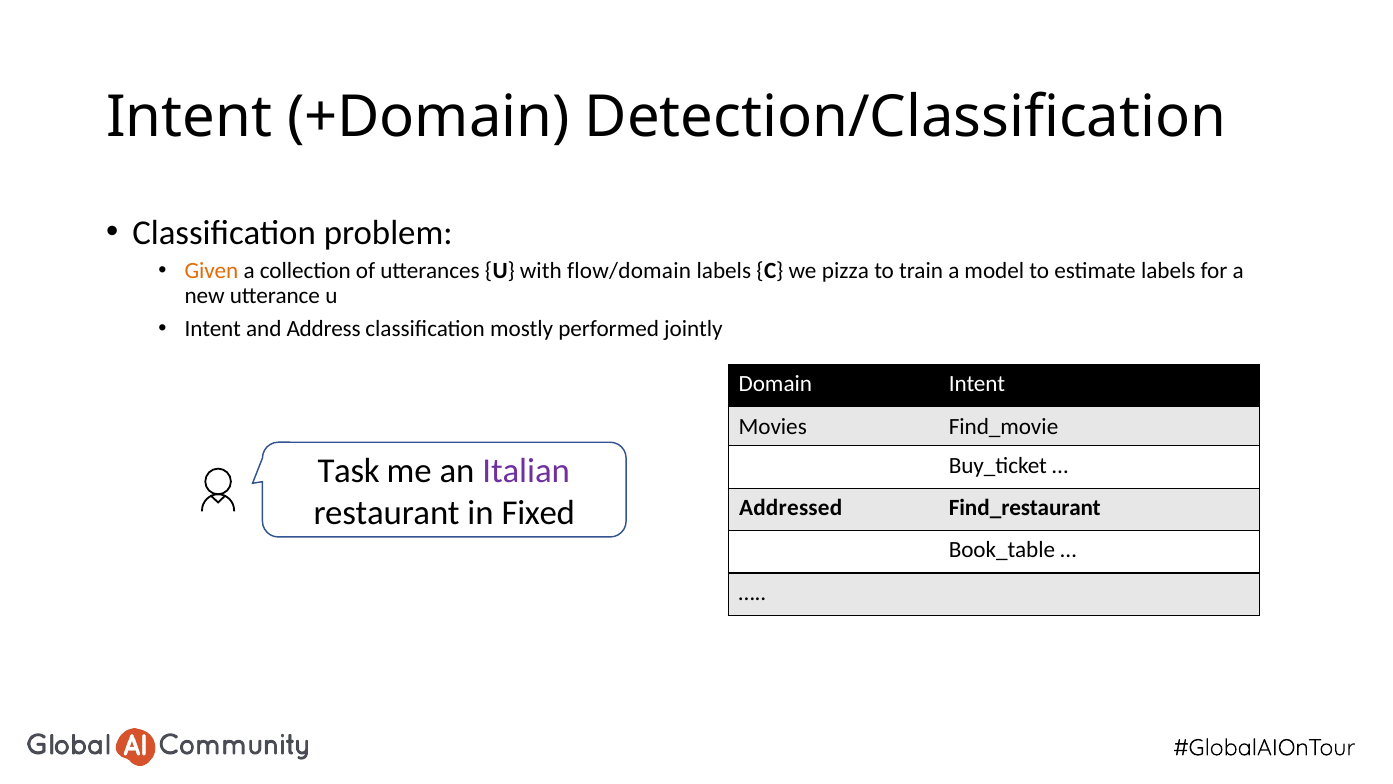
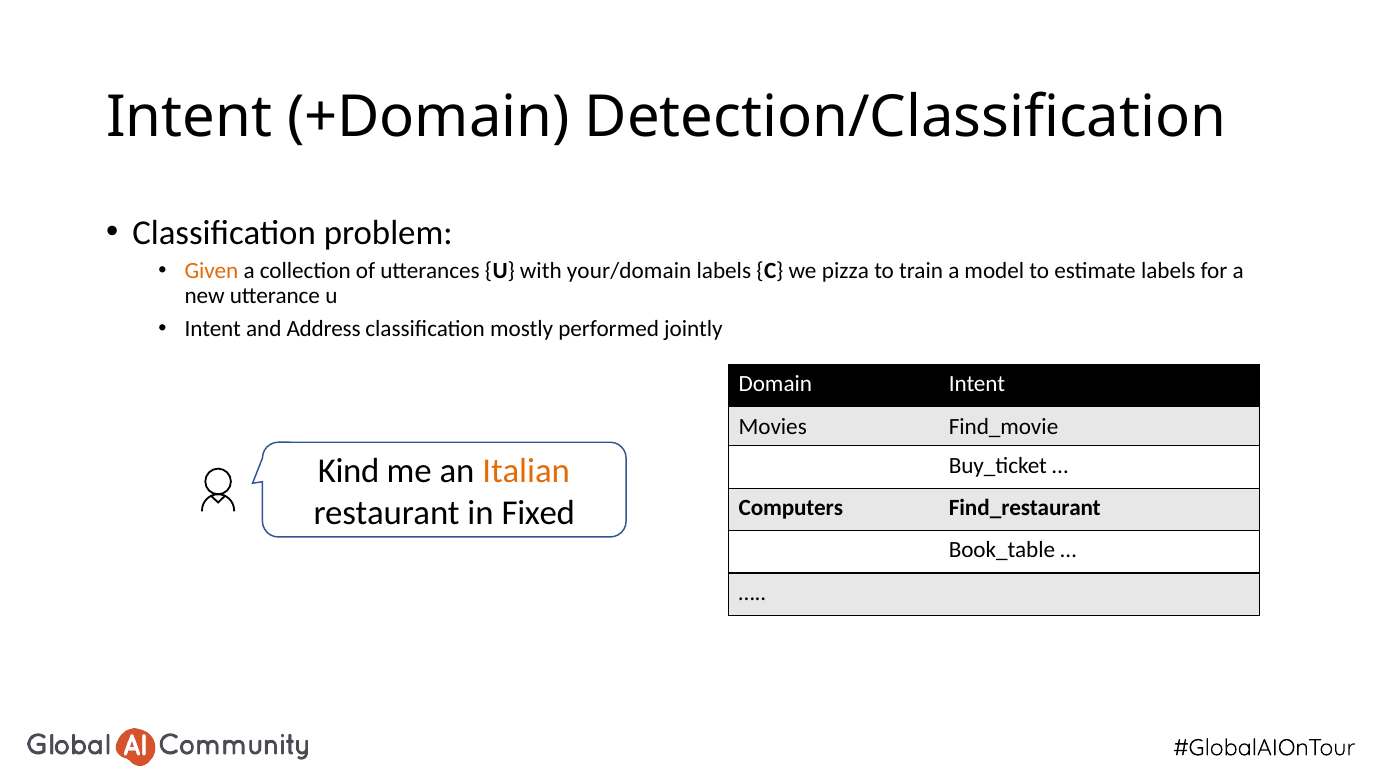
flow/domain: flow/domain -> your/domain (629, 271)
Task: Task -> Kind (349, 471)
Italian colour: purple -> orange (526, 471)
Addressed: Addressed -> Computers (791, 508)
